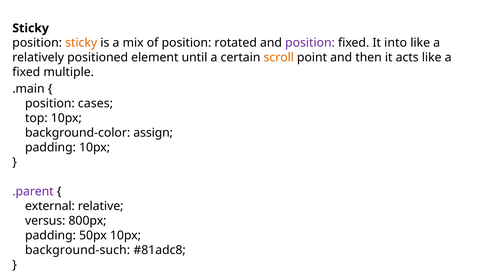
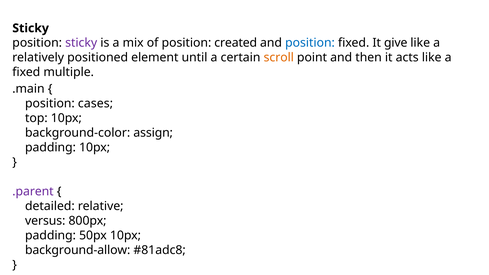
sticky colour: orange -> purple (81, 43)
rotated: rotated -> created (236, 43)
position colour: purple -> blue (310, 43)
into: into -> give (396, 43)
external: external -> detailed (50, 206)
background-such: background-such -> background-allow (78, 250)
